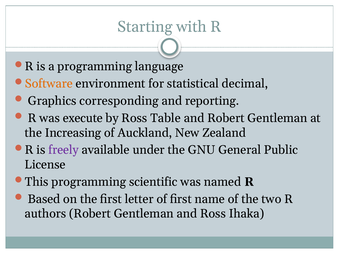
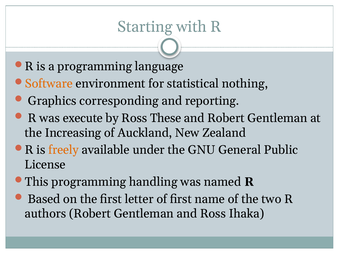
decimal: decimal -> nothing (245, 84)
Table: Table -> These (166, 118)
freely colour: purple -> orange (63, 150)
scientific: scientific -> handling (153, 182)
